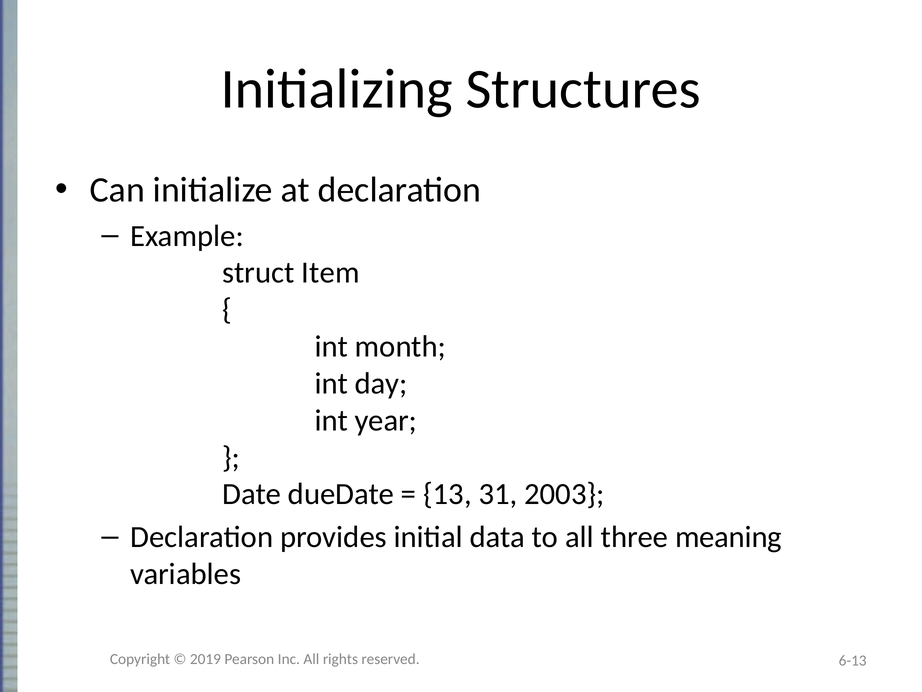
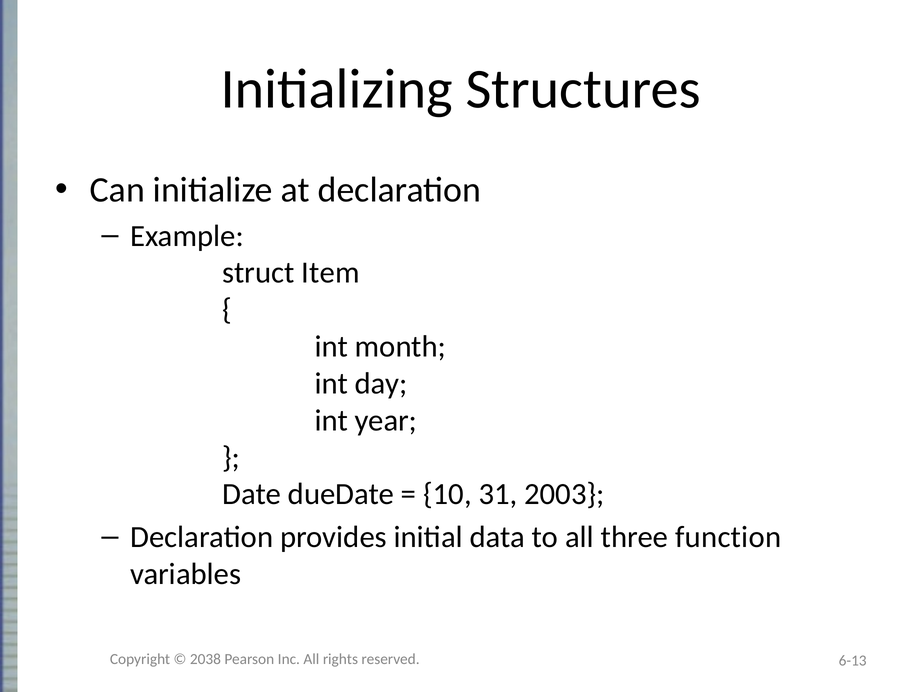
13: 13 -> 10 (447, 494)
meaning: meaning -> function (728, 537)
2019: 2019 -> 2038 (205, 659)
